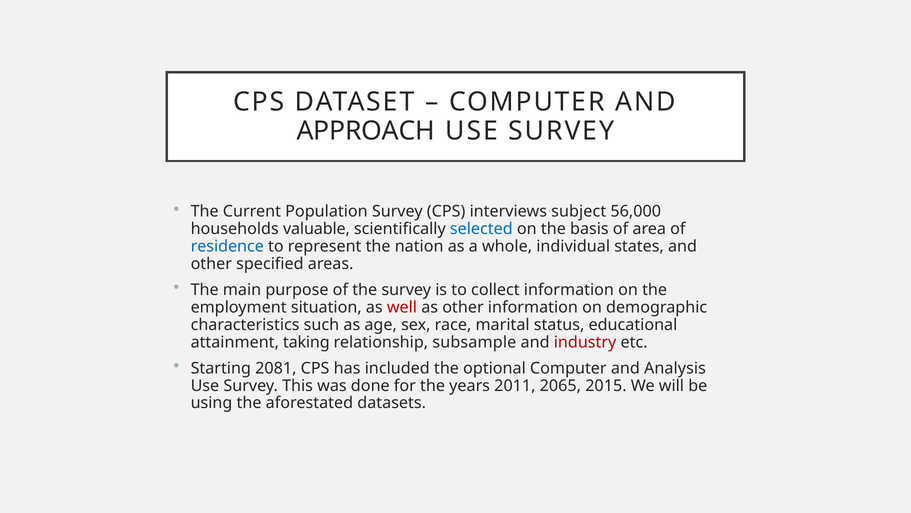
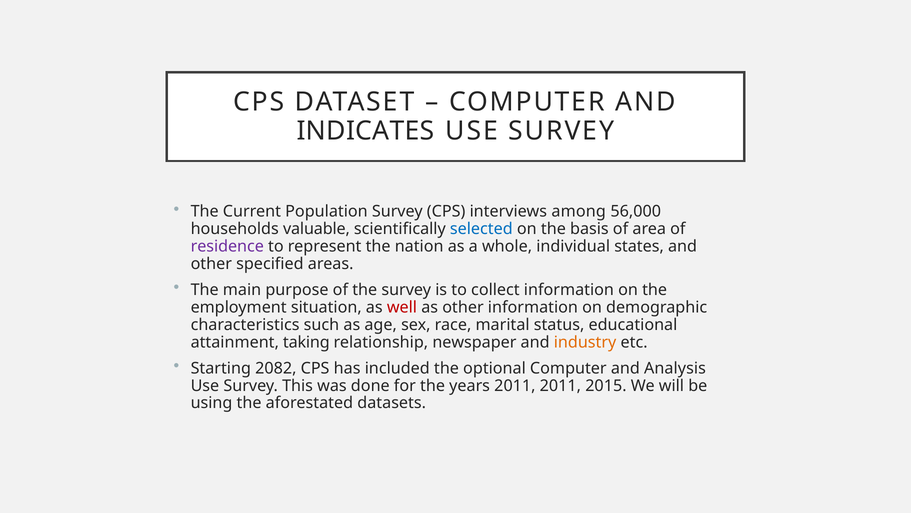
APPROACH: APPROACH -> INDICATES (365, 131)
subject: subject -> among (579, 211)
residence colour: blue -> purple (227, 246)
subsample: subsample -> newspaper (474, 342)
industry colour: red -> orange (585, 342)
2081: 2081 -> 2082 (276, 368)
2011 2065: 2065 -> 2011 (560, 385)
